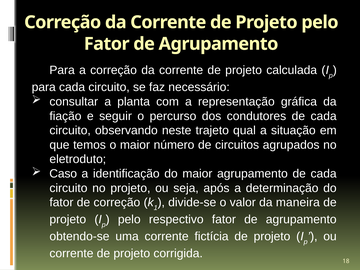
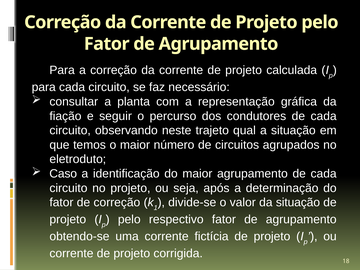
da maneira: maneira -> situação (298, 202)
